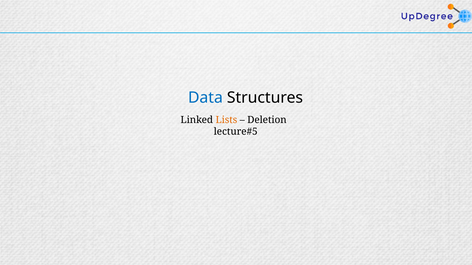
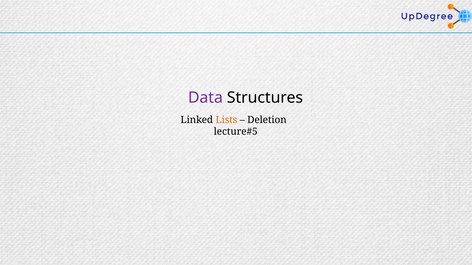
Data colour: blue -> purple (205, 98)
